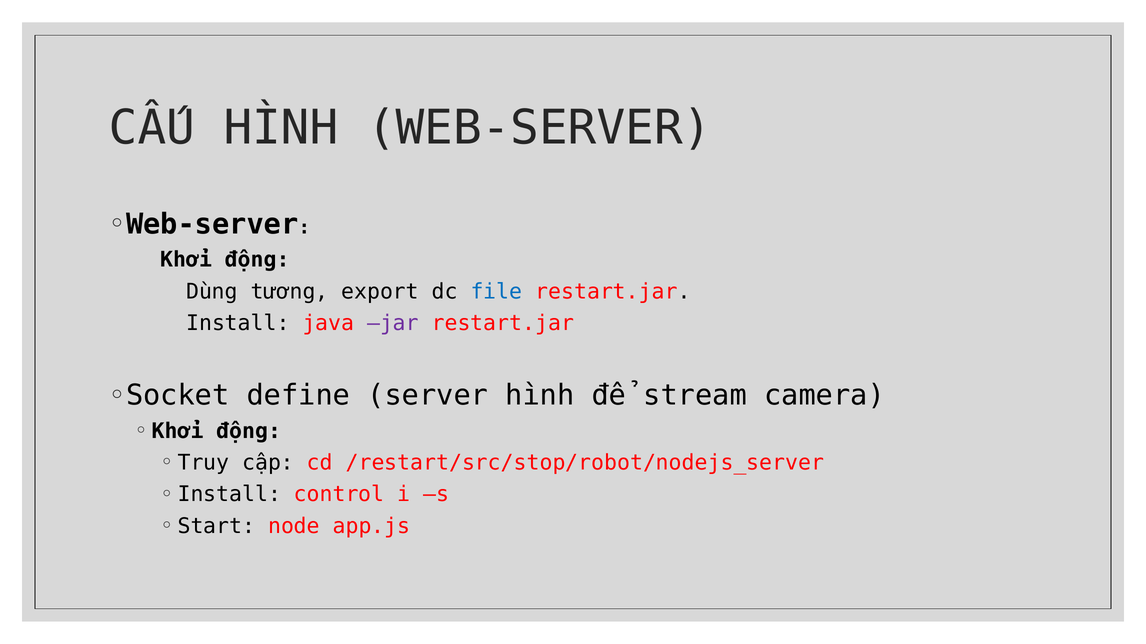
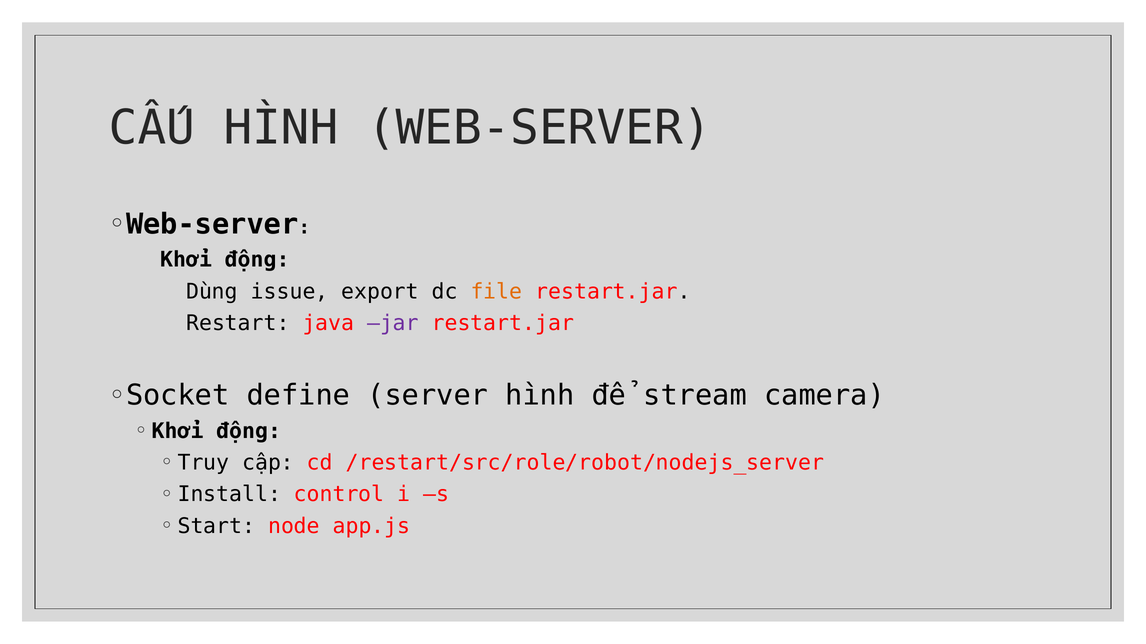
tưởng: tưởng -> issue (290, 292)
file colour: blue -> orange (496, 292)
Install: Install -> Restart (238, 324)
/restart/src/stop/robot/nodejs_server: /restart/src/stop/robot/nodejs_server -> /restart/src/role/robot/nodejs_server (585, 463)
